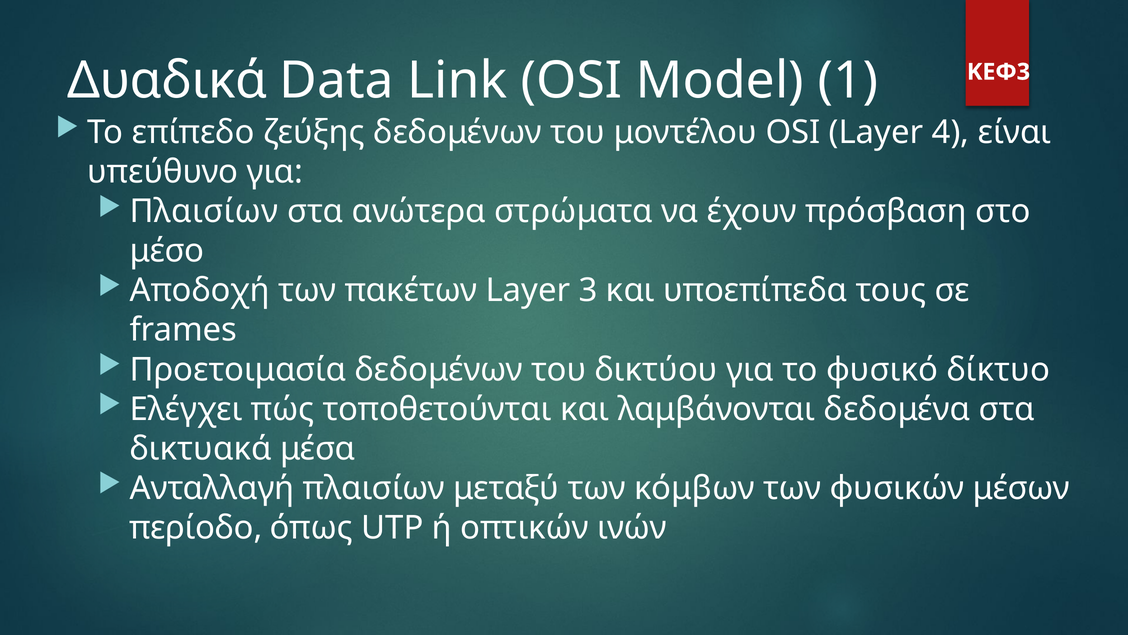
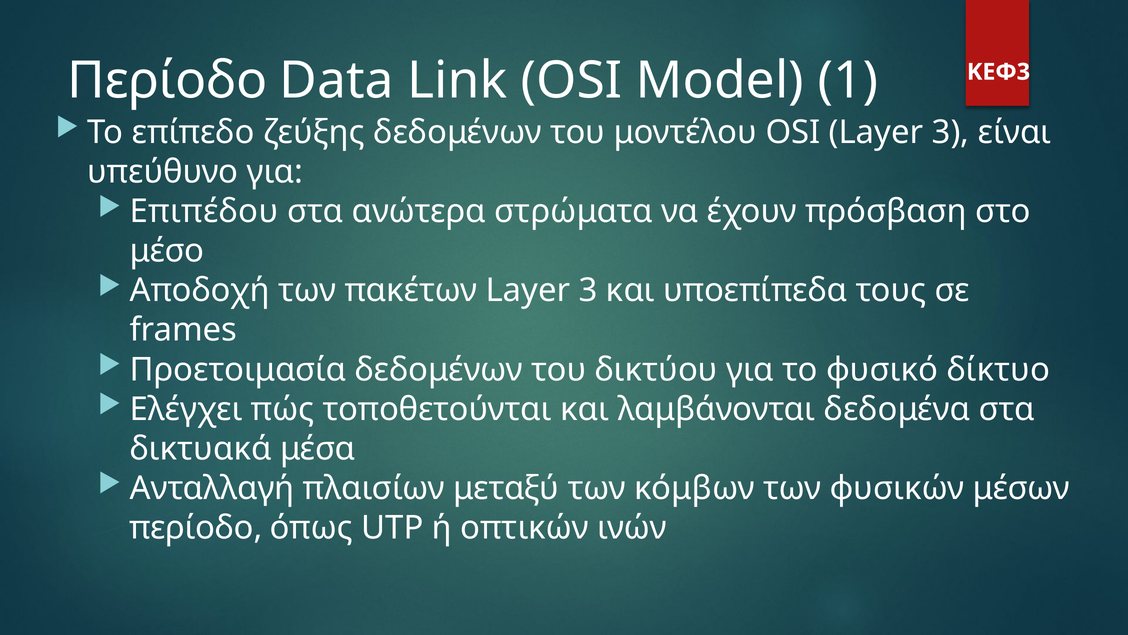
Δυαδικά: Δυαδικά -> Περίοδο (167, 81)
OSI Layer 4: 4 -> 3 (950, 132)
Πλαισίων: Πλαισίων -> Επιπέδου (204, 211)
